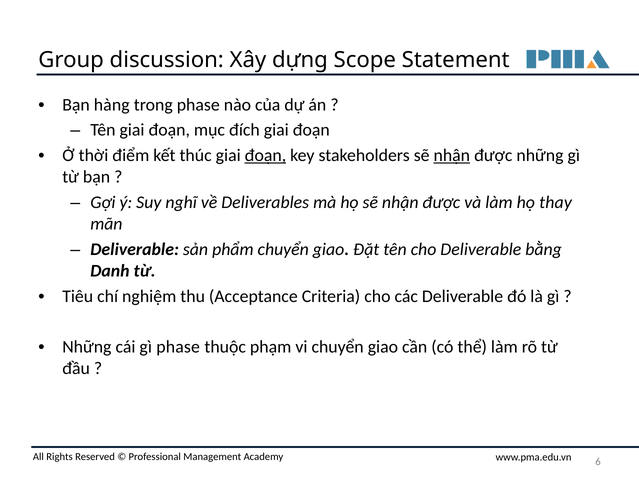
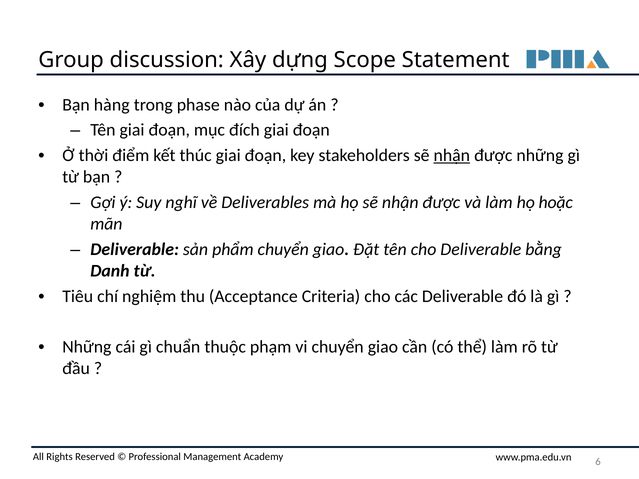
đoạn underline: present -> none (265, 155)
thay: thay -> hoặc (556, 202)
gì phase: phase -> chuẩn (178, 347)
